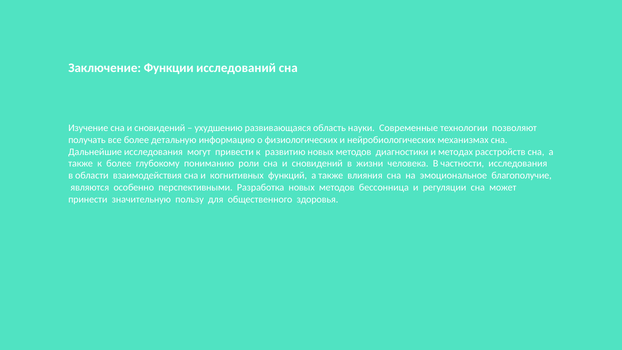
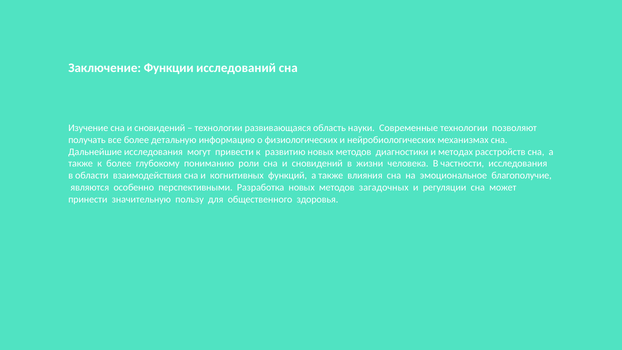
ухудшению: ухудшению -> технологии (219, 128)
бессонница: бессонница -> загадочных (384, 187)
